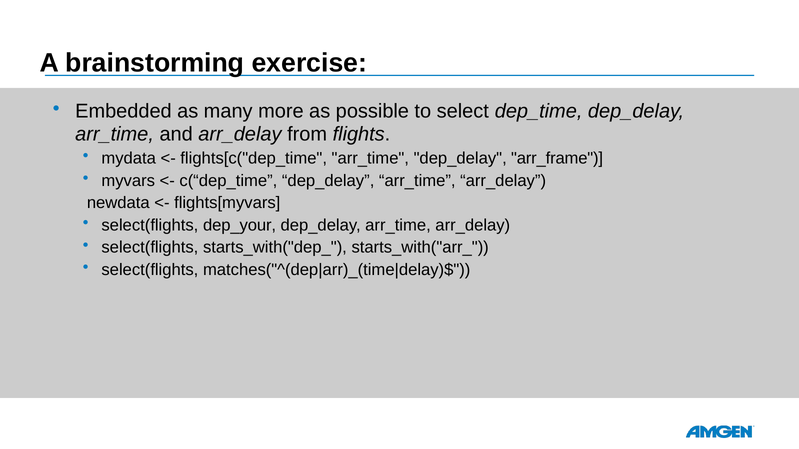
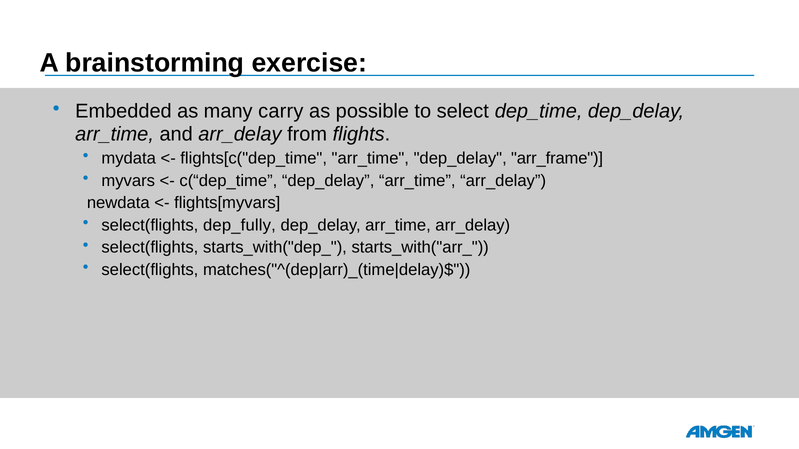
more: more -> carry (281, 111)
dep_your: dep_your -> dep_fully (239, 225)
